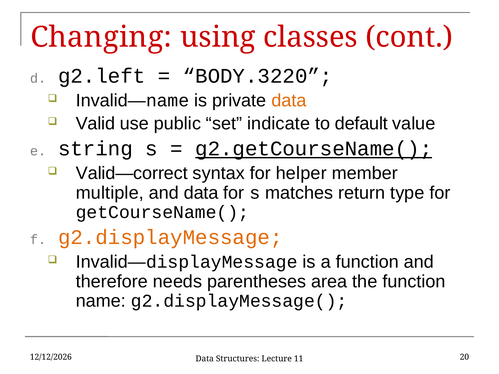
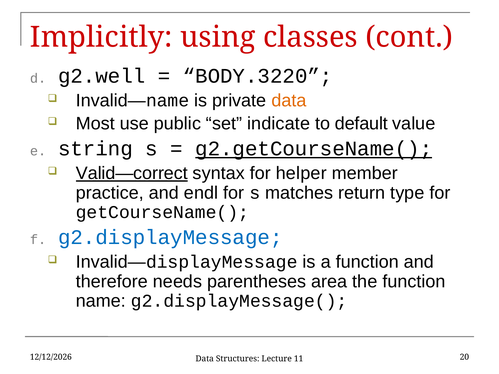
Changing: Changing -> Implicitly (101, 37)
g2.left: g2.left -> g2.well (102, 76)
Valid: Valid -> Most (95, 124)
Valid—correct underline: none -> present (132, 173)
multiple: multiple -> practice (110, 193)
and data: data -> endl (201, 193)
g2.displayMessage colour: orange -> blue (170, 238)
